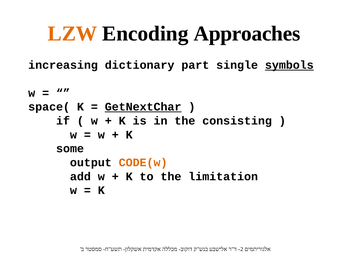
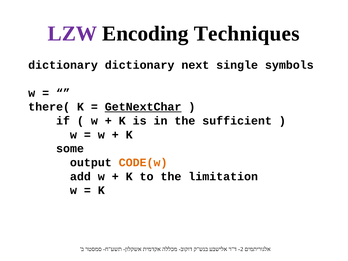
LZW colour: orange -> purple (72, 34)
Approaches: Approaches -> Techniques (247, 34)
increasing: increasing -> dictionary (63, 65)
part: part -> next (195, 65)
symbols underline: present -> none (289, 65)
space(: space( -> there( (49, 107)
consisting: consisting -> sufficient (237, 121)
